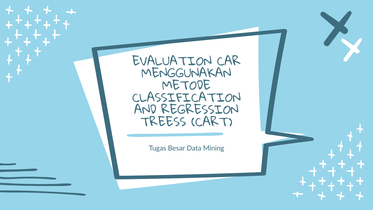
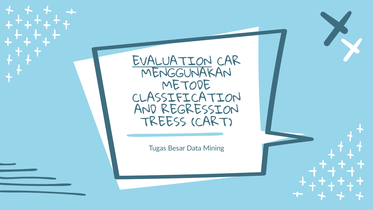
EVALUATION underline: none -> present (172, 62)
